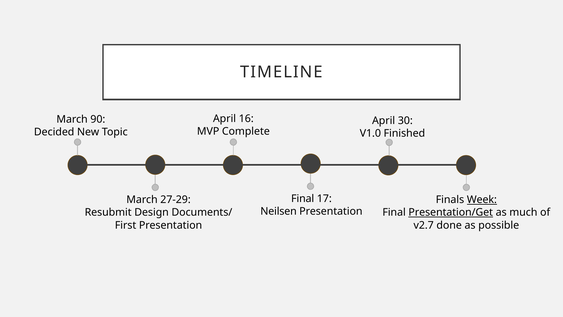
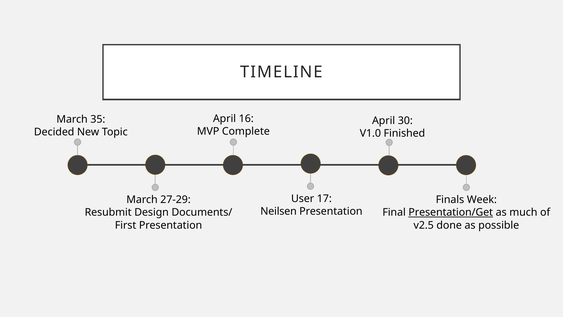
90: 90 -> 35 (98, 119)
Final: Final -> User (303, 198)
Week underline: present -> none (482, 200)
v2.7: v2.7 -> v2.5 (424, 225)
